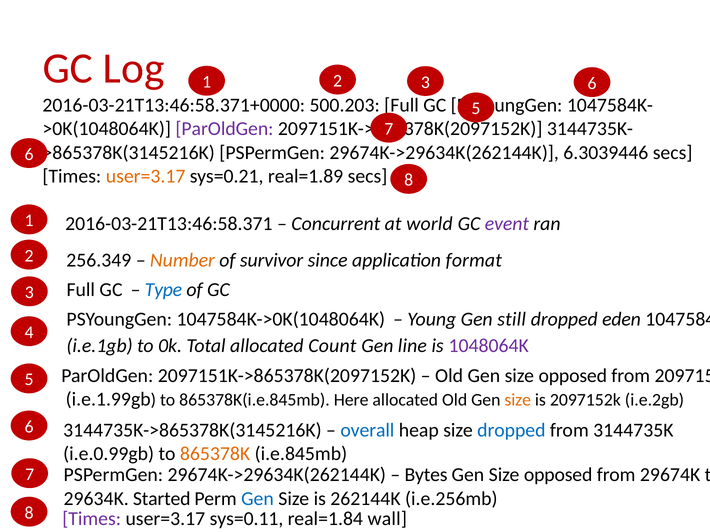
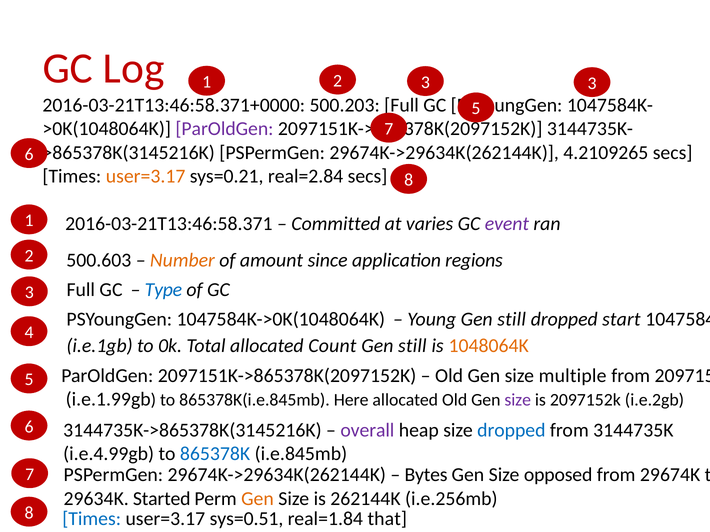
3 6: 6 -> 3 (592, 83)
6.3039446: 6.3039446 -> 4.2109265 (606, 153)
real=1.89: real=1.89 -> real=2.84 (306, 176)
Concurrent: Concurrent -> Committed (336, 224)
world: world -> varies (430, 224)
256.349: 256.349 -> 500.603 (99, 261)
survivor: survivor -> amount (272, 261)
format: format -> regions (474, 261)
eden: eden -> start (621, 319)
line: line -> still (412, 346)
1048064K colour: purple -> orange (489, 346)
Old Gen size opposed: opposed -> multiple (573, 376)
size colour: orange -> purple (518, 400)
overall colour: blue -> purple (367, 431)
i.e.0.99gb: i.e.0.99gb -> i.e.4.99gb (109, 454)
865378K colour: orange -> blue (215, 454)
Gen colour: blue -> orange (257, 499)
Times colour: purple -> blue (92, 519)
sys=0.11: sys=0.11 -> sys=0.51 (246, 519)
wall: wall -> that (387, 519)
